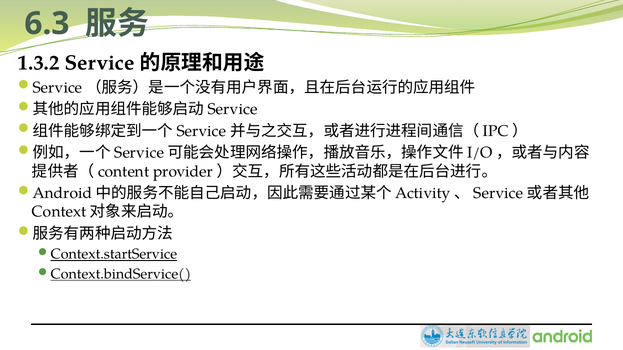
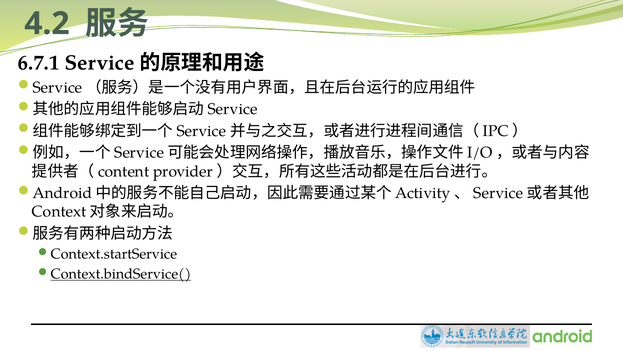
6.3: 6.3 -> 4.2 (47, 24)
1.3.2: 1.3.2 -> 6.7.1 (39, 63)
Context.startService underline: present -> none (114, 255)
